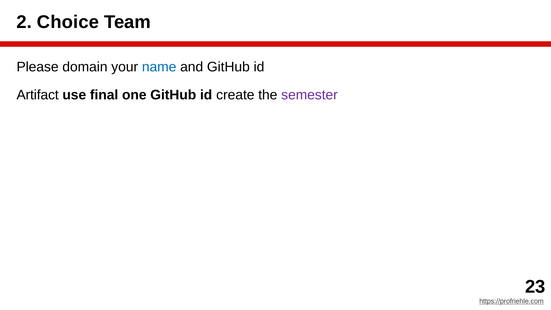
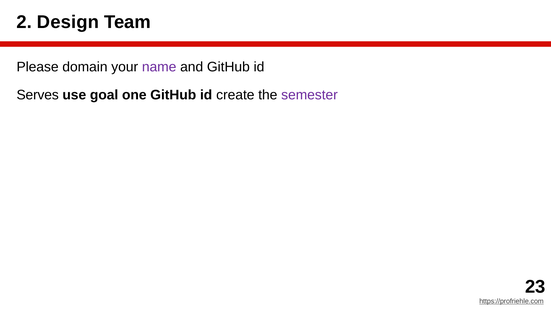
Choice: Choice -> Design (68, 22)
name colour: blue -> purple (159, 67)
Artifact: Artifact -> Serves (38, 95)
final: final -> goal (104, 95)
